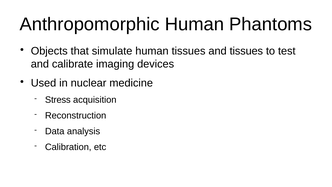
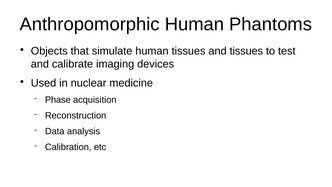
Stress: Stress -> Phase (58, 100)
